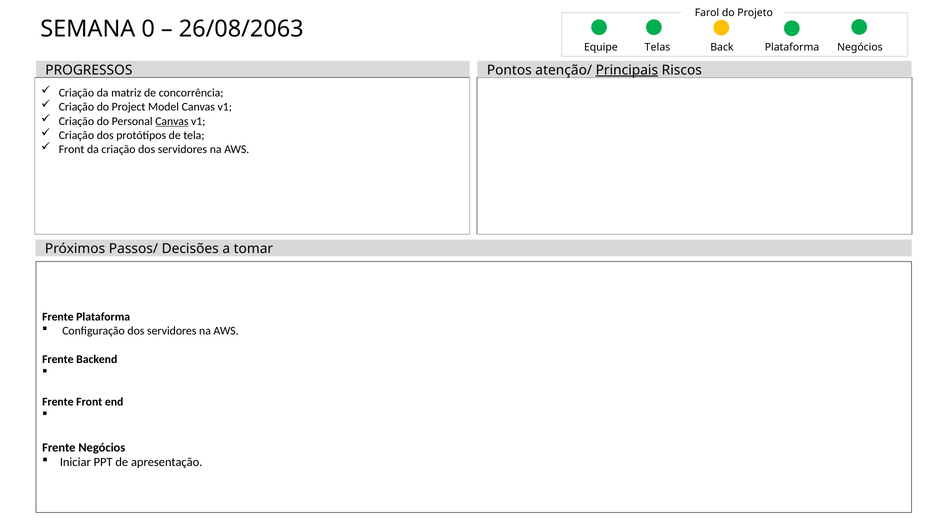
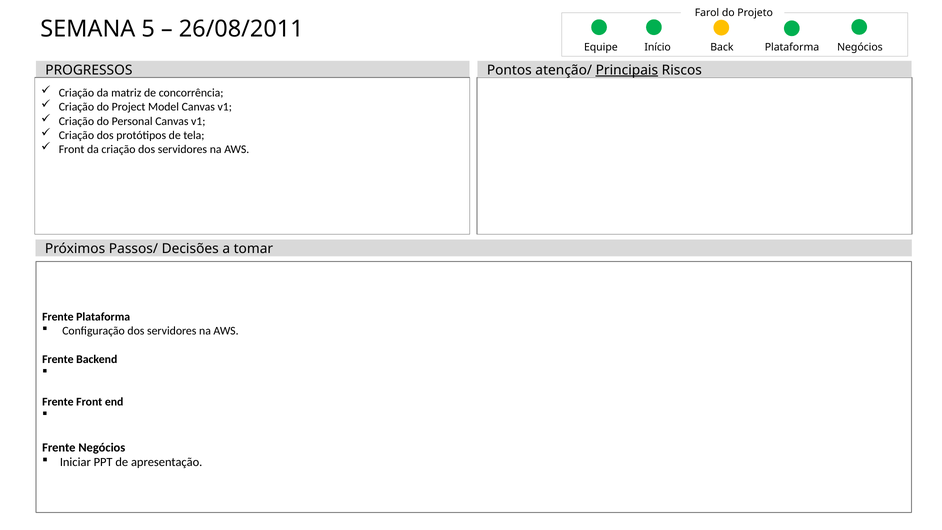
0: 0 -> 5 (148, 29)
26/08/2063: 26/08/2063 -> 26/08/2011 (241, 29)
Telas: Telas -> Início (658, 47)
Canvas underline: present -> none (172, 121)
